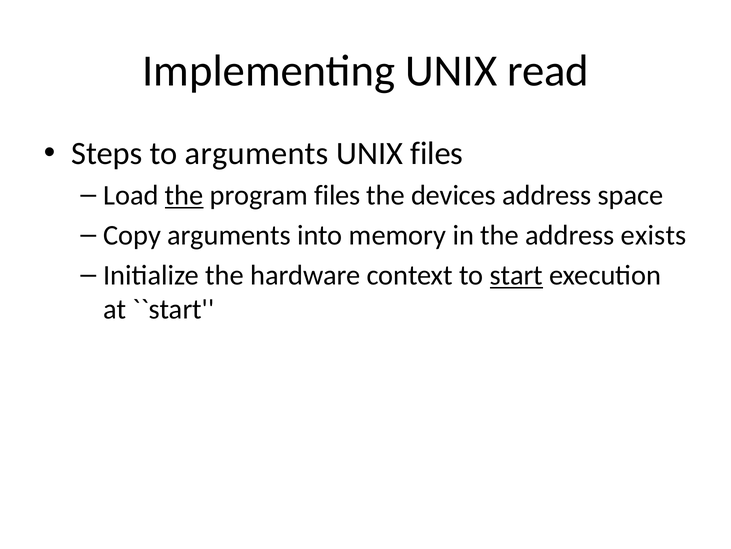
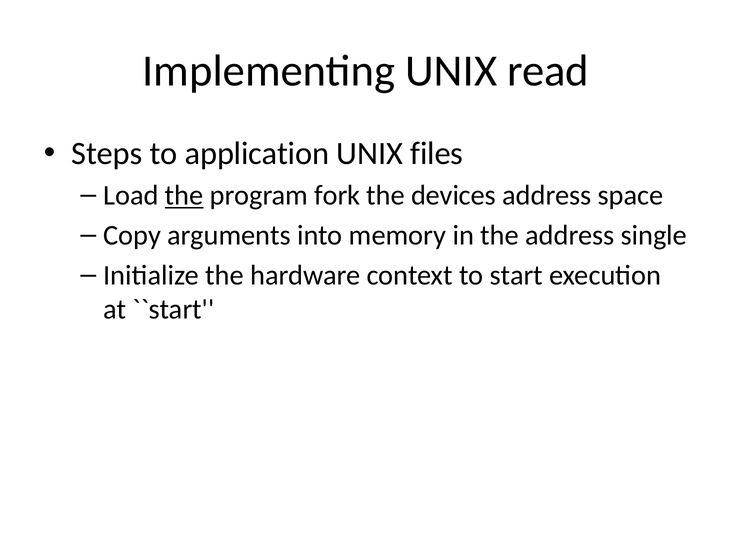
to arguments: arguments -> application (257, 153)
program files: files -> fork (337, 195)
exists: exists -> single (654, 235)
start underline: present -> none (516, 275)
